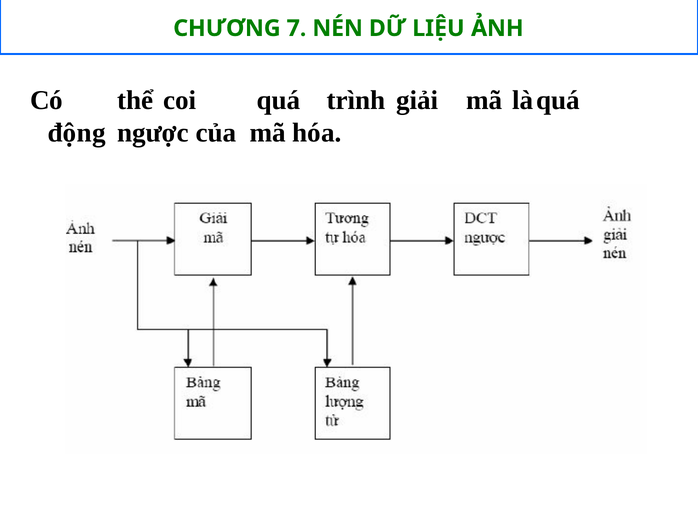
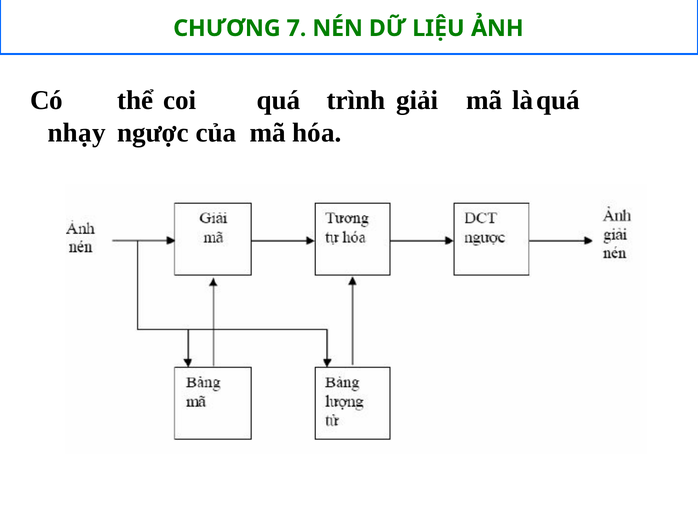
động: động -> nhạy (77, 133)
